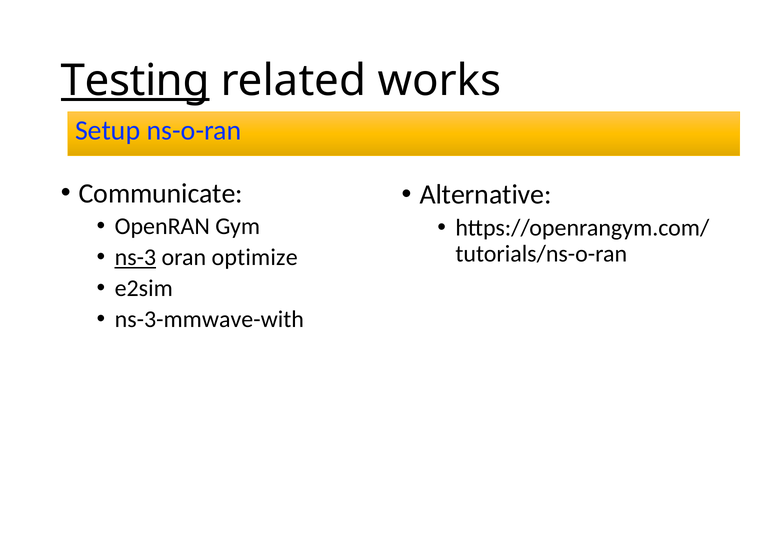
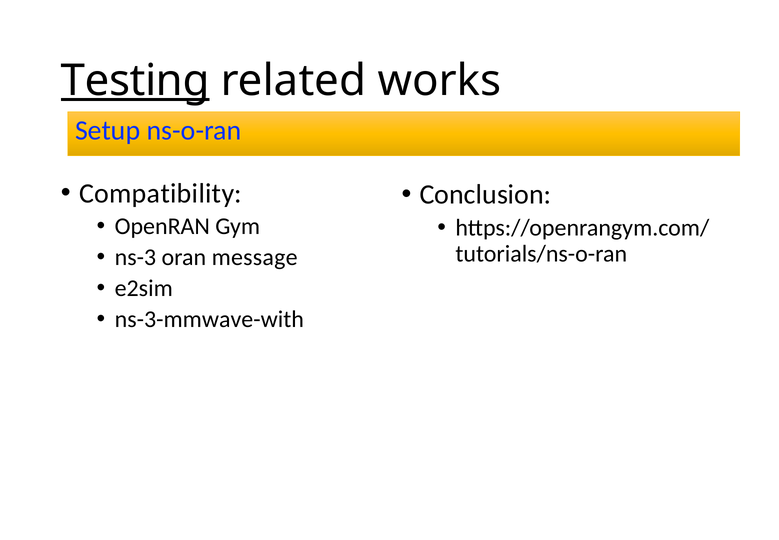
Communicate: Communicate -> Compatibility (161, 193)
Alternative: Alternative -> Conclusion (485, 194)
ns-3 underline: present -> none (135, 257)
optimize: optimize -> message (255, 257)
